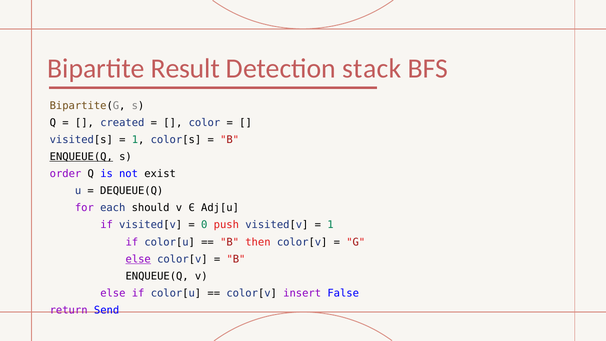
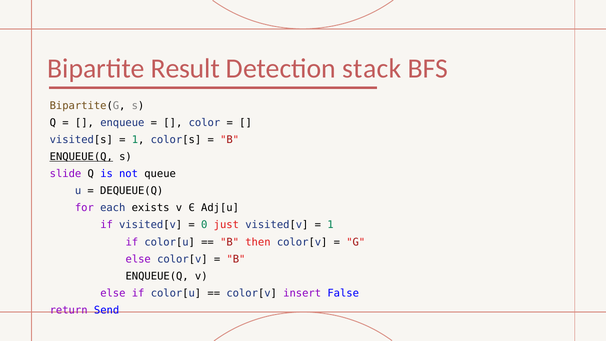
created: created -> enqueue (122, 123)
order: order -> slide (66, 174)
exist: exist -> queue (160, 174)
should: should -> exists (151, 208)
push: push -> just (226, 225)
else underline: present -> none (138, 259)
